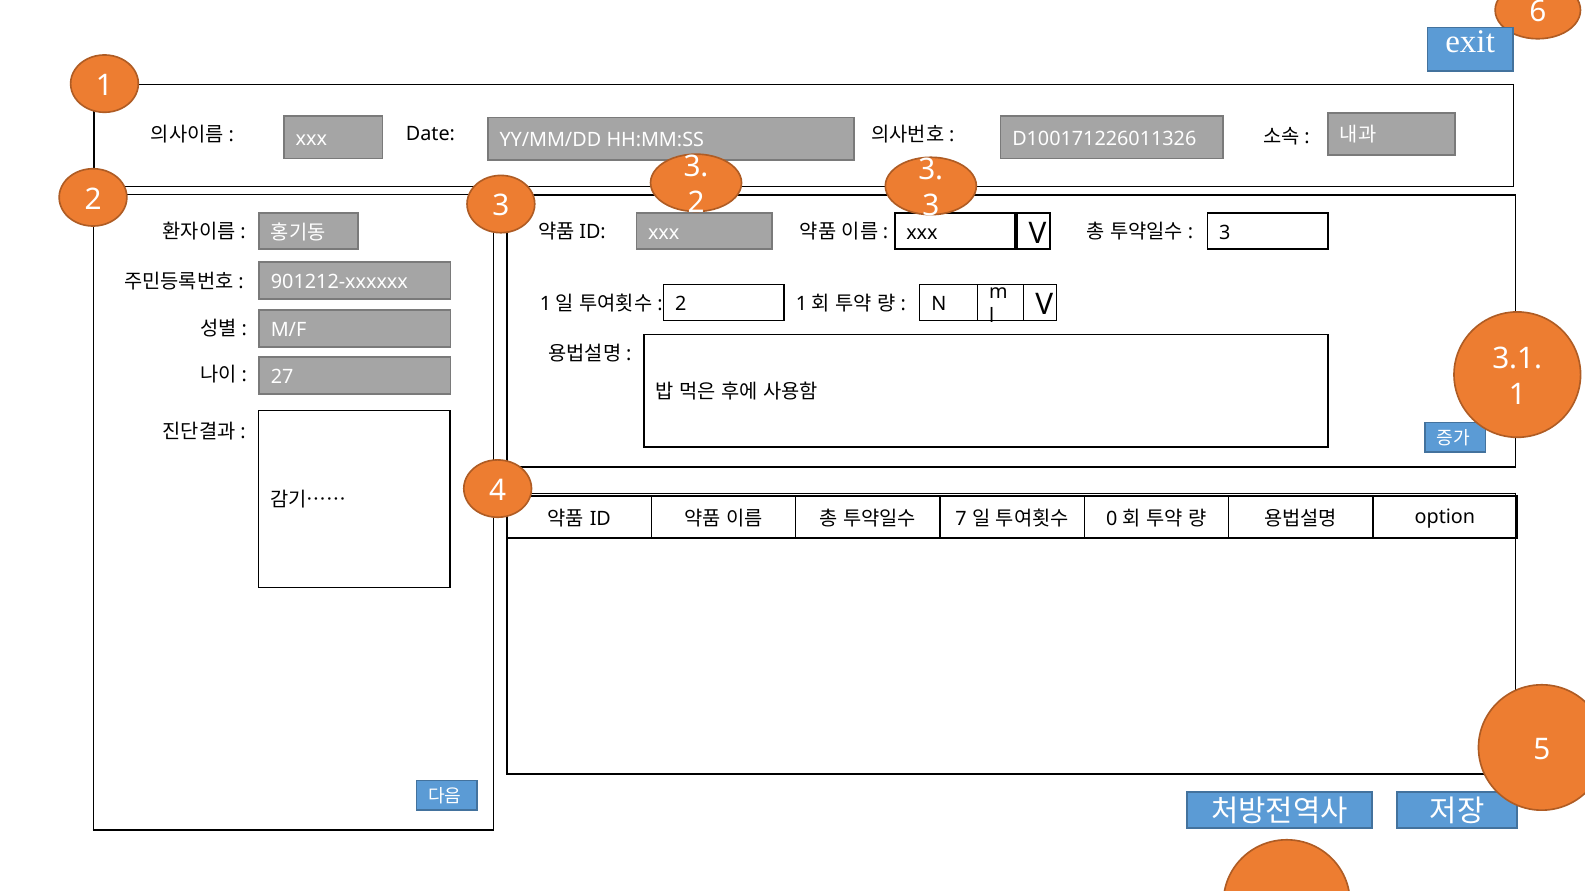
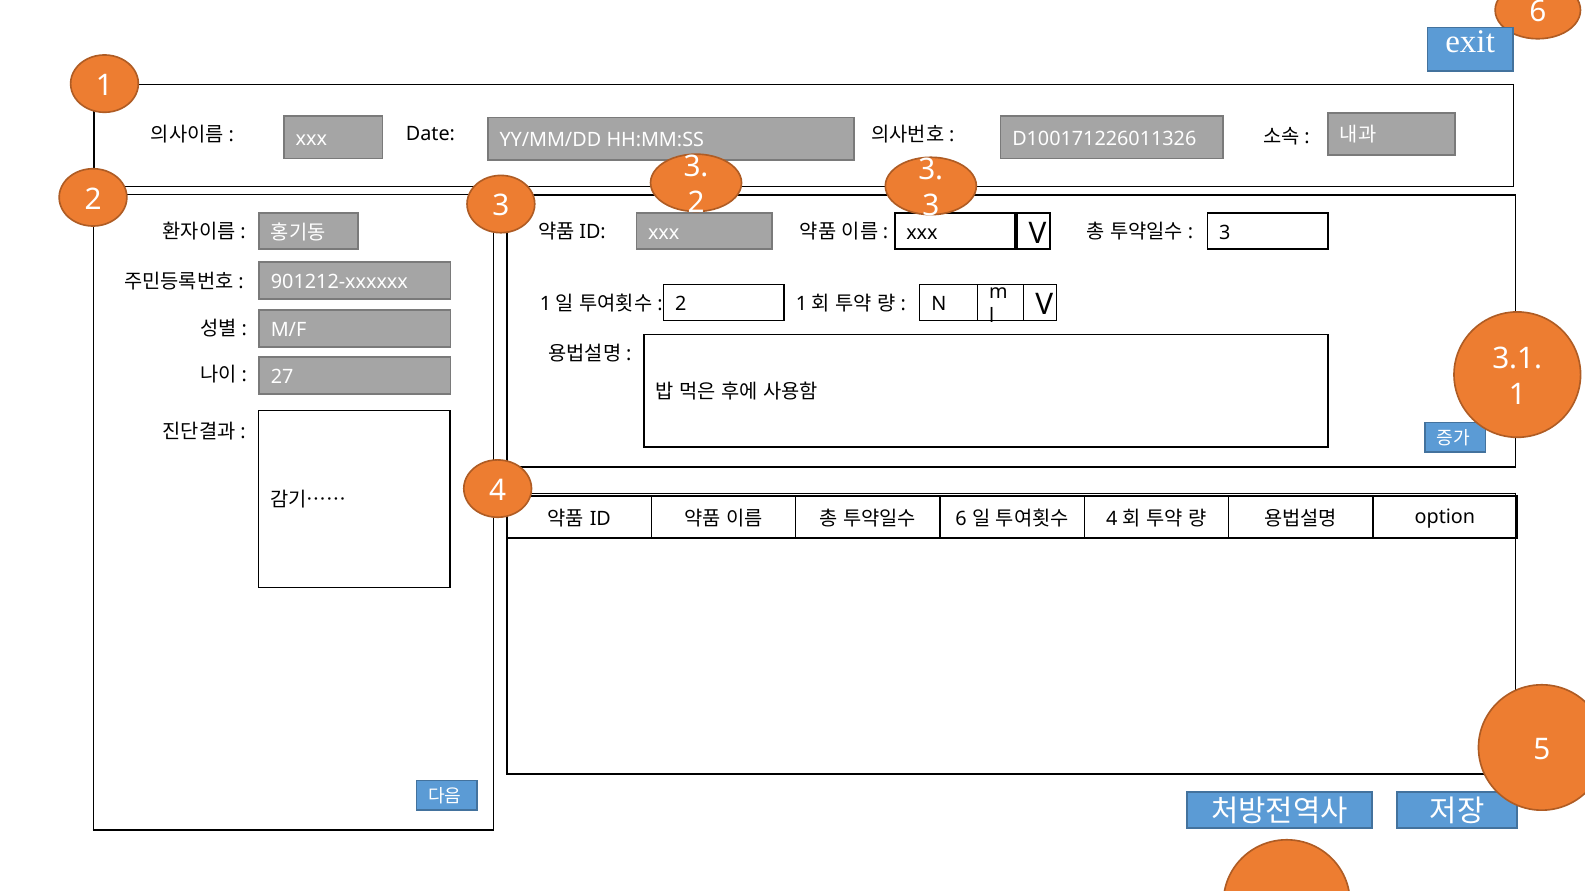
7: 7 -> 6 (961, 519)
0: 0 -> 4 (1112, 519)
